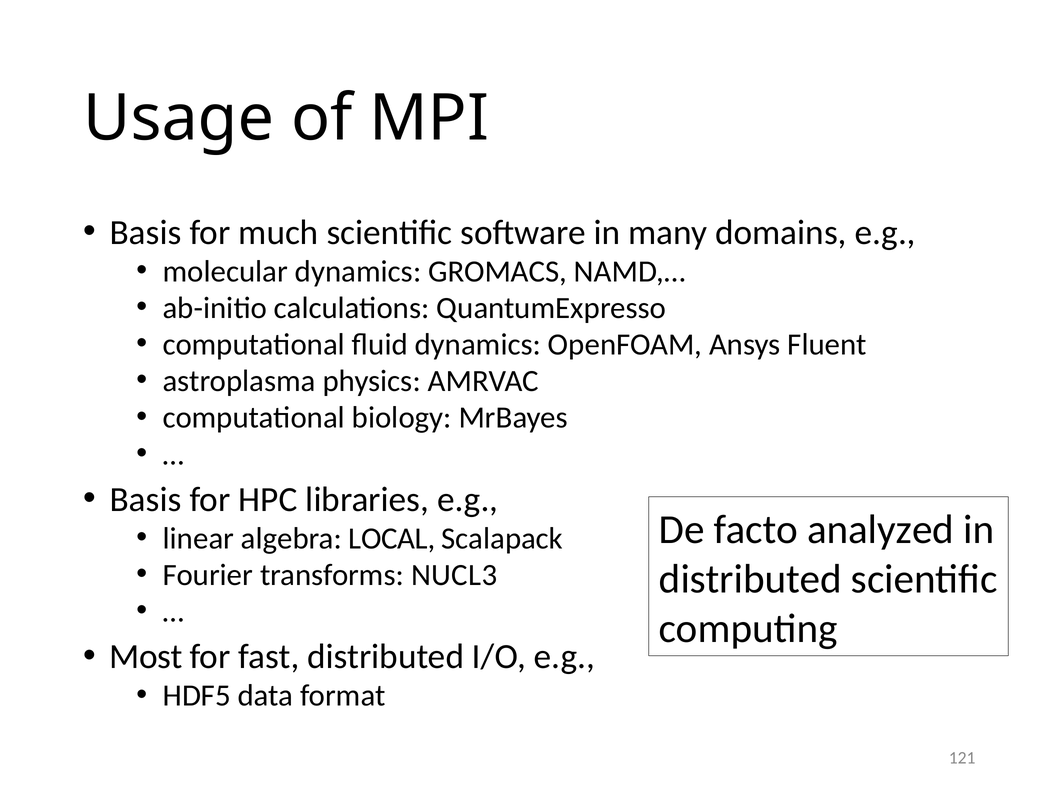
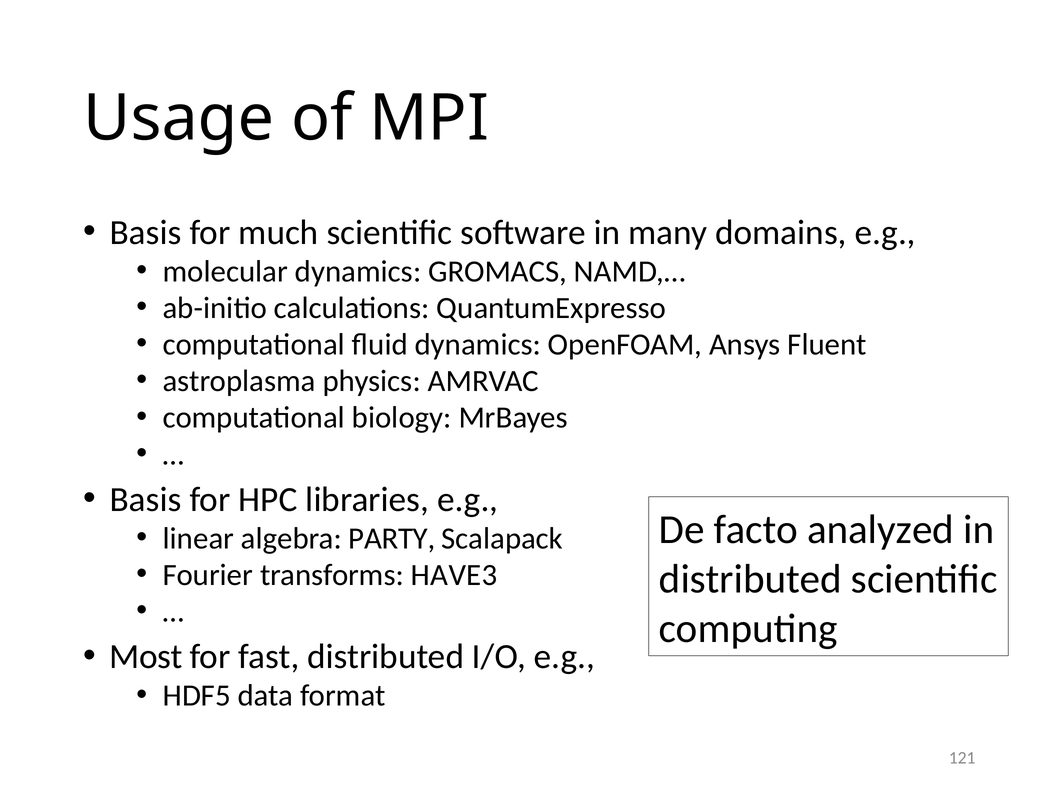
LOCAL: LOCAL -> PARTY (392, 539)
NUCL3: NUCL3 -> HAVE3 (454, 575)
